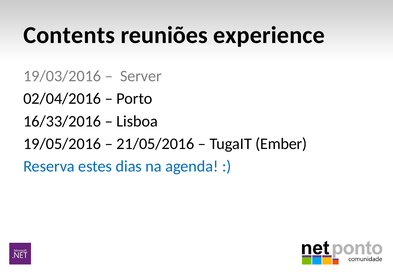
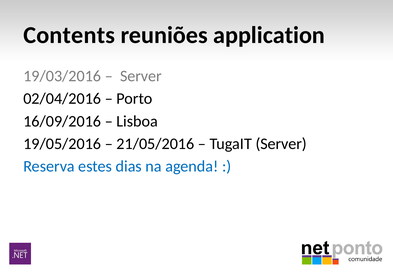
experience: experience -> application (269, 35)
16/33/2016: 16/33/2016 -> 16/09/2016 (62, 121)
TugaIT Ember: Ember -> Server (281, 144)
